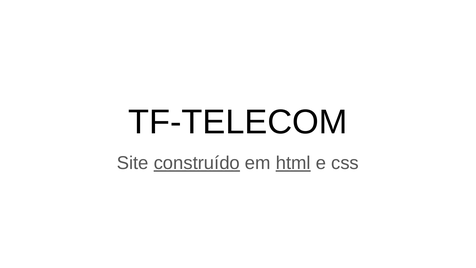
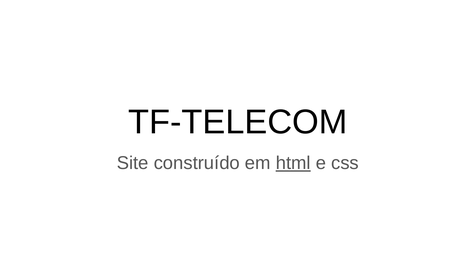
construído underline: present -> none (197, 163)
